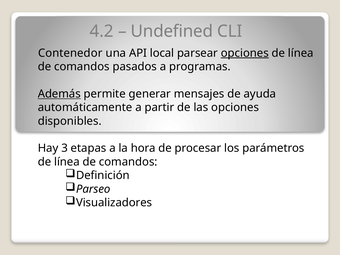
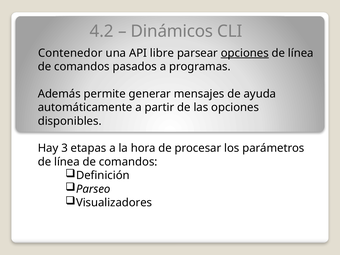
Undefined: Undefined -> Dinámicos (172, 31)
local: local -> libre (162, 53)
Además underline: present -> none (59, 94)
